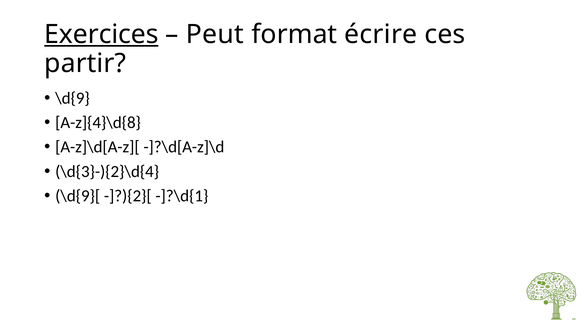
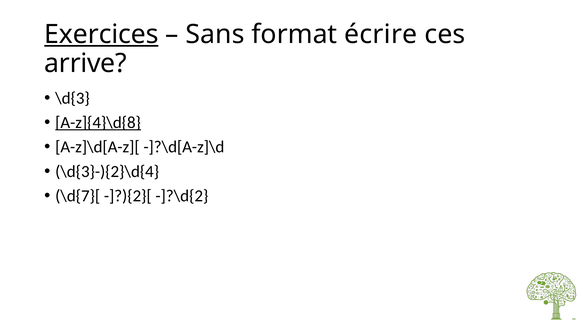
Peut: Peut -> Sans (215, 34)
partir: partir -> arrive (85, 63)
\d{9: \d{9 -> \d{3 (72, 98)
A-z]{4}\d{8 underline: none -> present (98, 123)
\d{9}[: \d{9}[ -> \d{7}[ (78, 196)
-]?\d{1: -]?\d{1 -> -]?\d{2 (182, 196)
